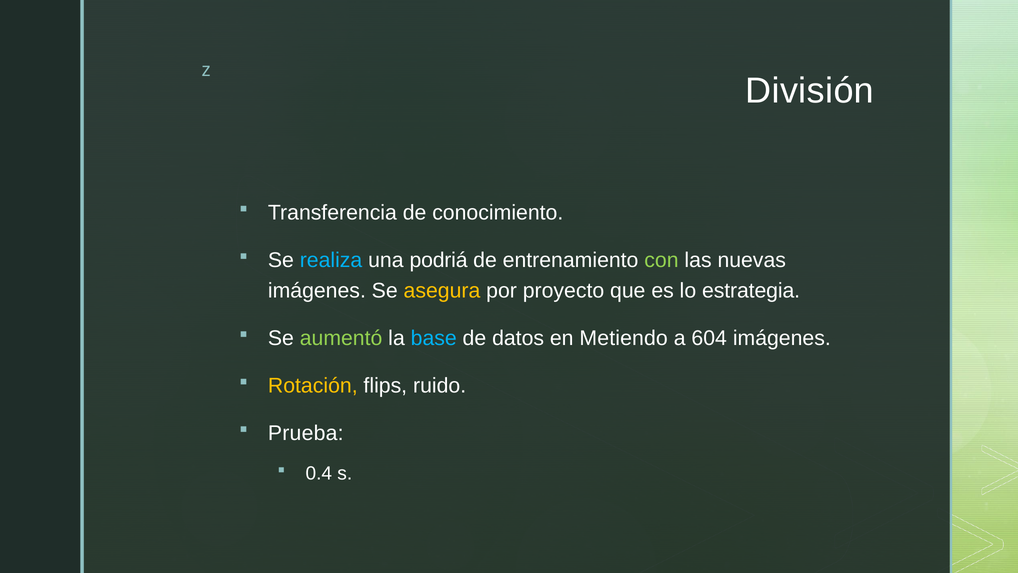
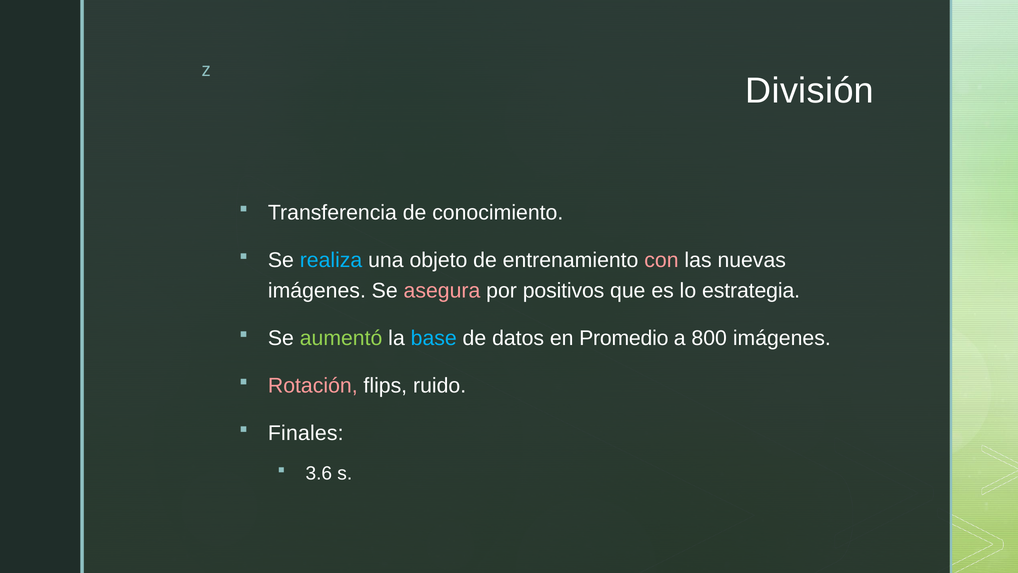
podriá: podriá -> objeto (438, 260)
con colour: light green -> pink (661, 260)
asegura colour: yellow -> pink (442, 290)
proyecto: proyecto -> positivos (564, 290)
Metiendo: Metiendo -> Promedio (624, 338)
604: 604 -> 800 (709, 338)
Rotación colour: yellow -> pink (313, 385)
Prueba: Prueba -> Finales (306, 433)
0.4: 0.4 -> 3.6 (319, 473)
